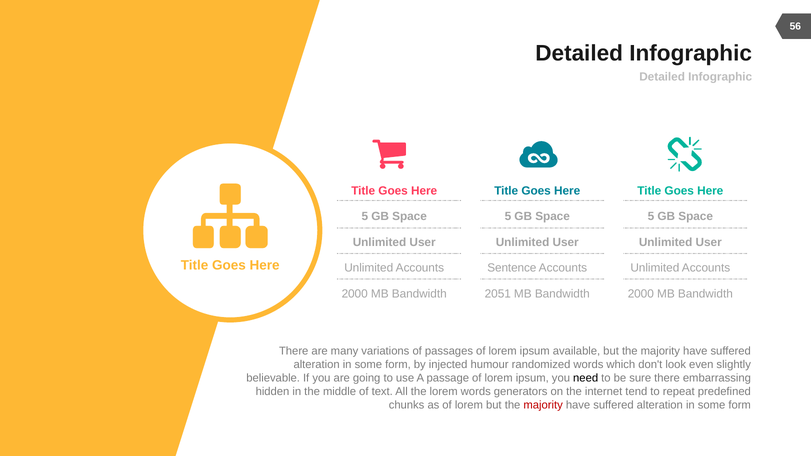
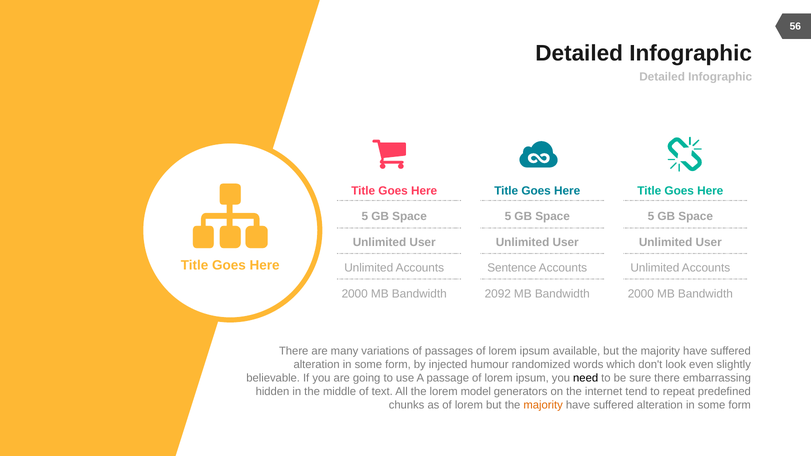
2051: 2051 -> 2092 (498, 294)
lorem words: words -> model (476, 392)
majority colour: red -> orange (543, 405)
